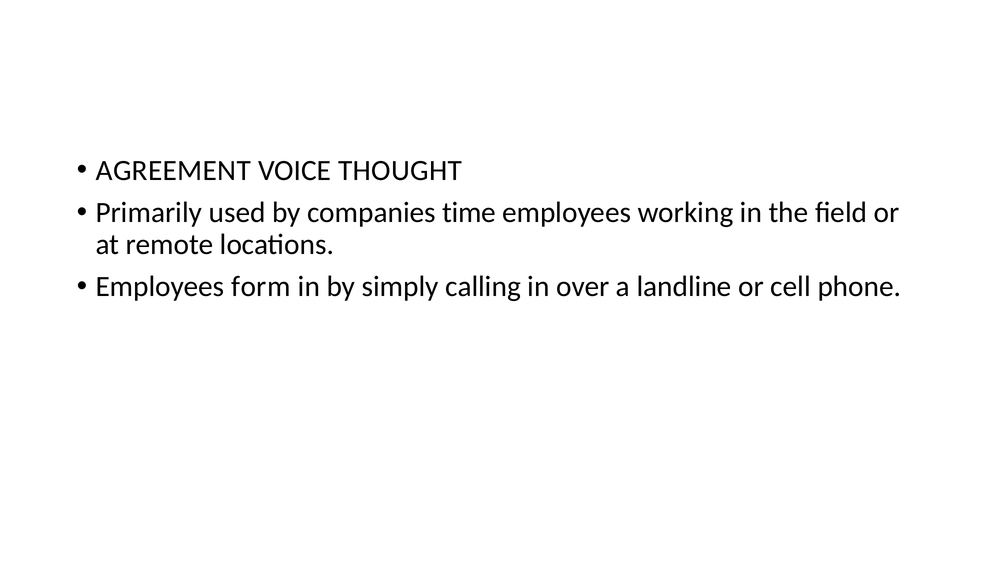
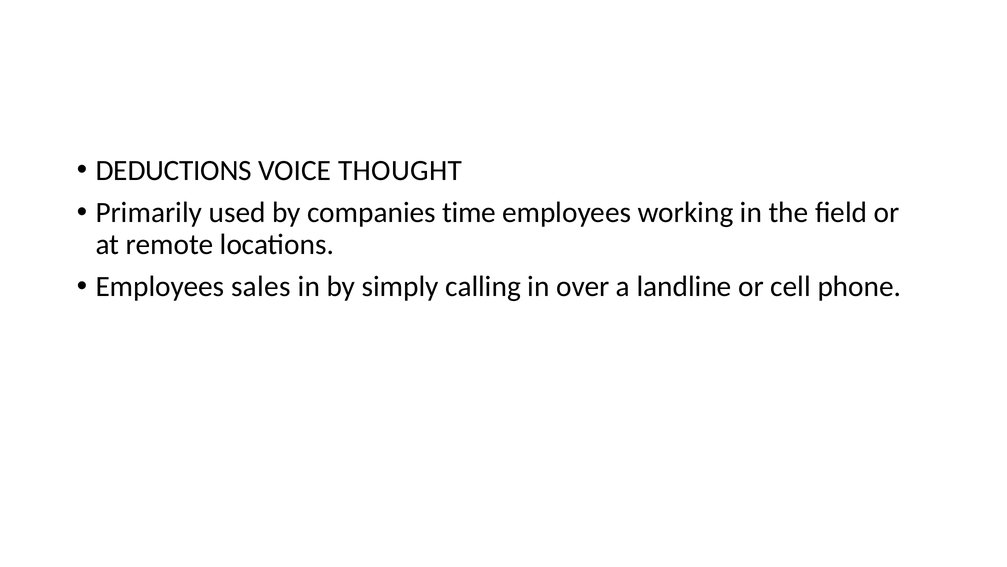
AGREEMENT: AGREEMENT -> DEDUCTIONS (174, 170)
form: form -> sales (261, 286)
